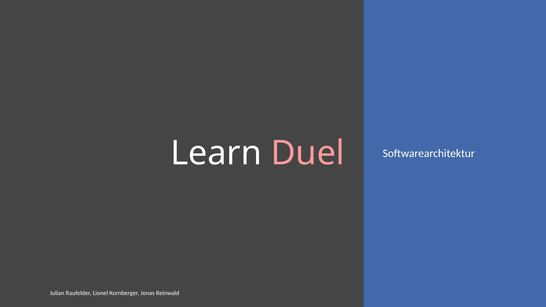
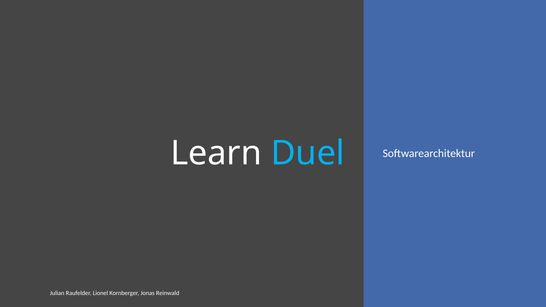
Duel colour: pink -> light blue (308, 153)
